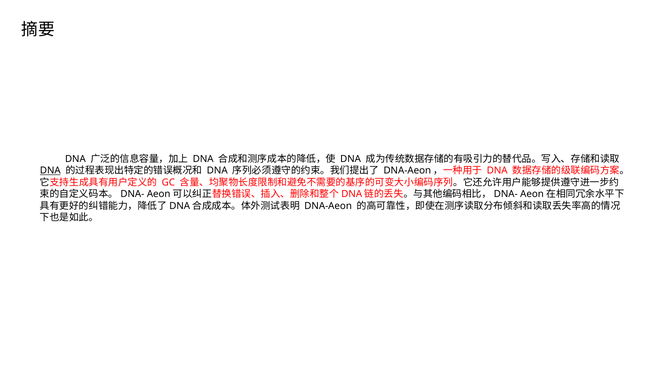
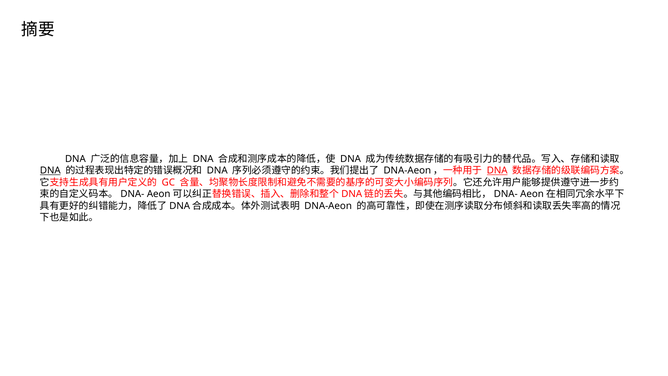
DNA underline: none -> present (497, 171)
